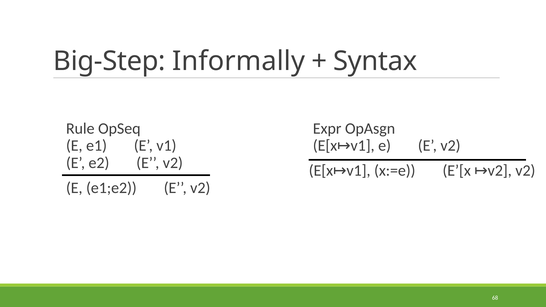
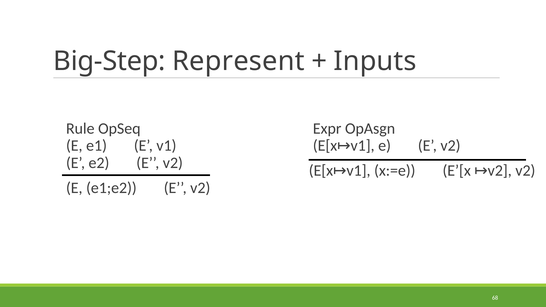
Informally: Informally -> Represent (238, 61)
Syntax: Syntax -> Inputs (375, 61)
